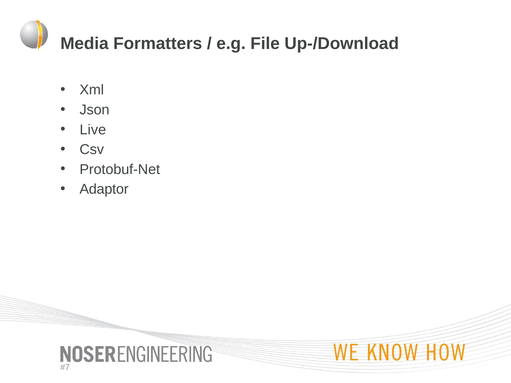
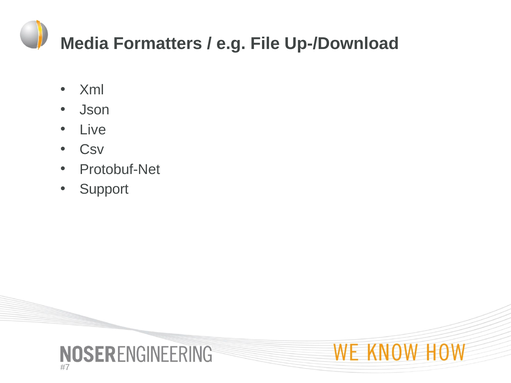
Adaptor: Adaptor -> Support (104, 189)
